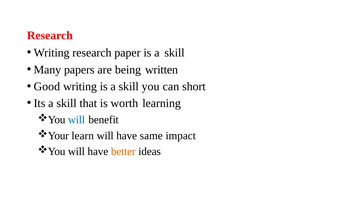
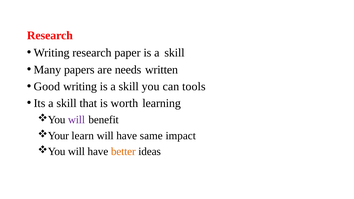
being: being -> needs (128, 70)
short: short -> tools (194, 87)
will colour: blue -> purple (76, 120)
